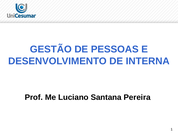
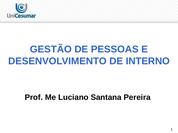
INTERNA: INTERNA -> INTERNO (148, 61)
